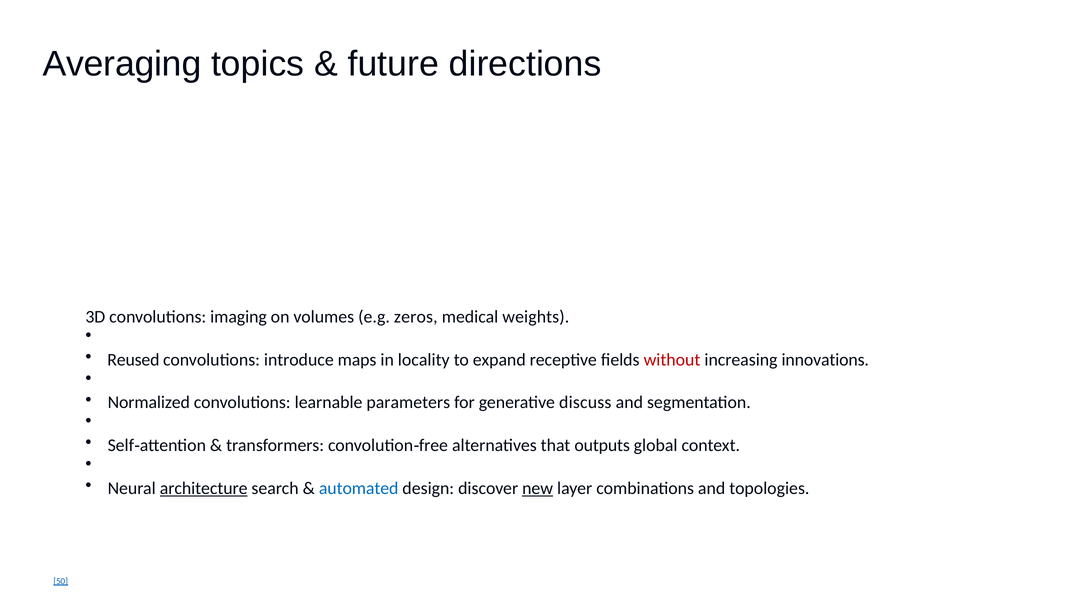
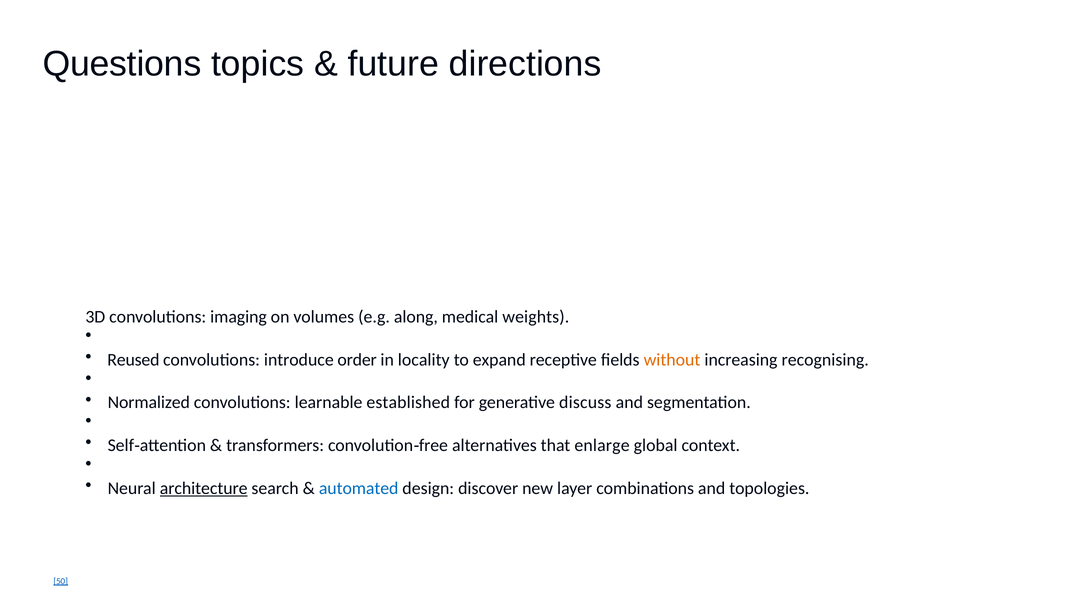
Averaging: Averaging -> Questions (122, 64)
zeros: zeros -> along (416, 317)
maps: maps -> order (357, 360)
without colour: red -> orange (672, 360)
innovations: innovations -> recognising (825, 360)
parameters: parameters -> established (408, 402)
outputs: outputs -> enlarge (602, 445)
new underline: present -> none (538, 488)
